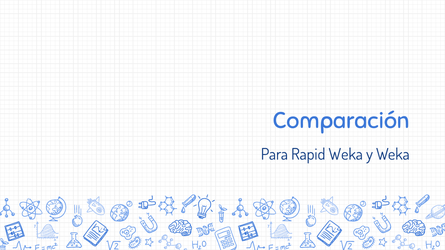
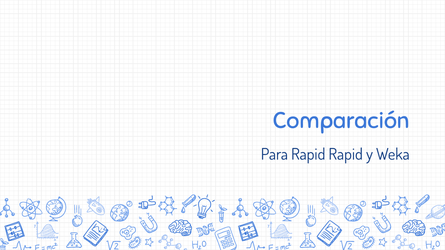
Rapid Weka: Weka -> Rapid (346, 155)
